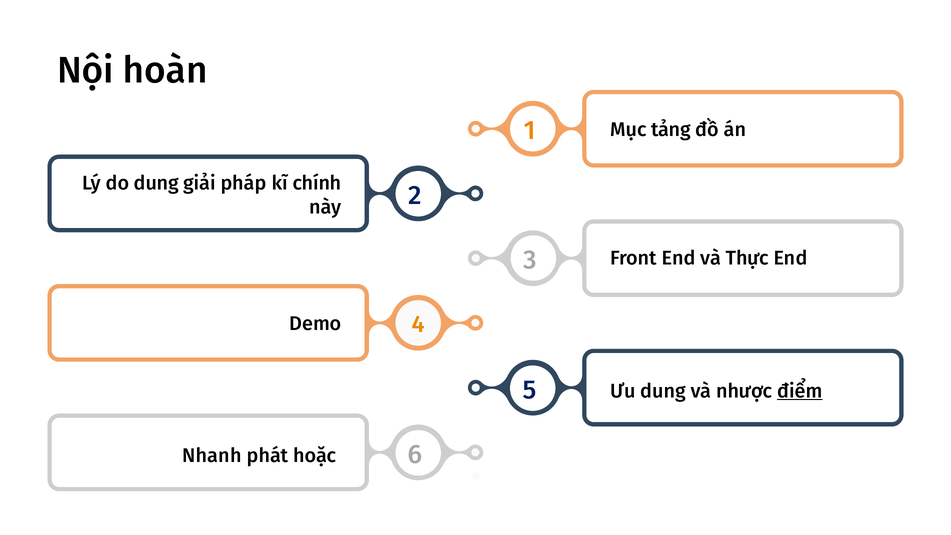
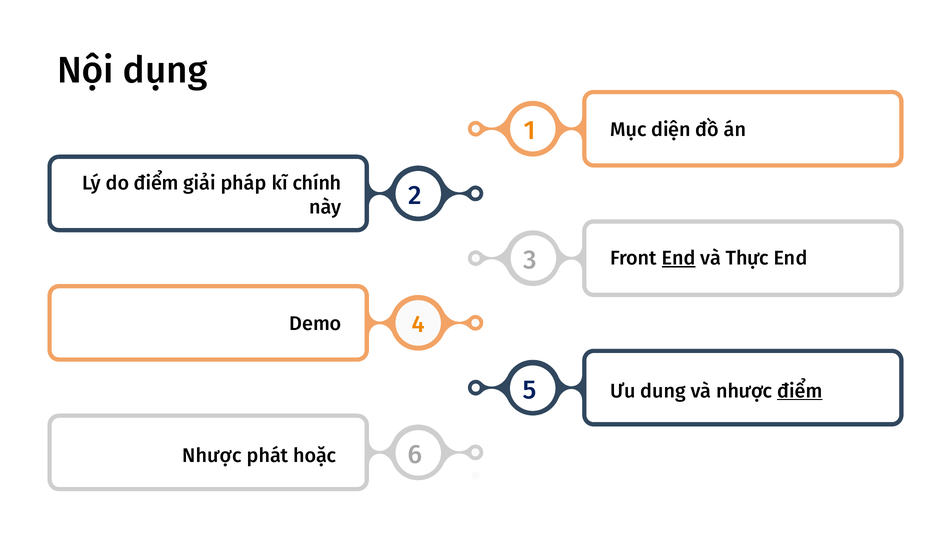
hoàn: hoàn -> dụng (165, 70)
tảng: tảng -> diện (671, 130)
do dung: dung -> điểm (156, 183)
End underline: none -> present (679, 258)
Nhanh: Nhanh -> Nhược (212, 456)
